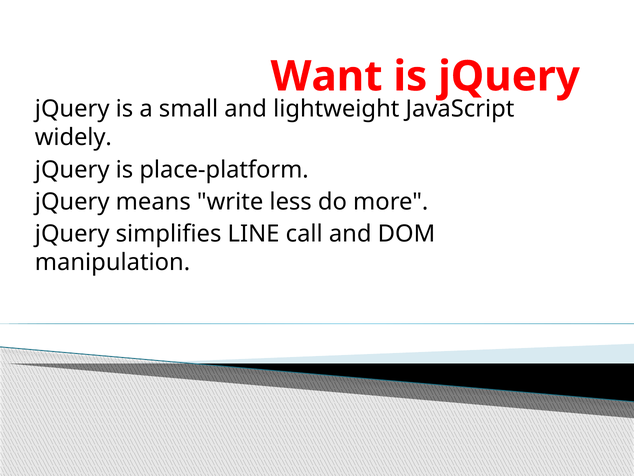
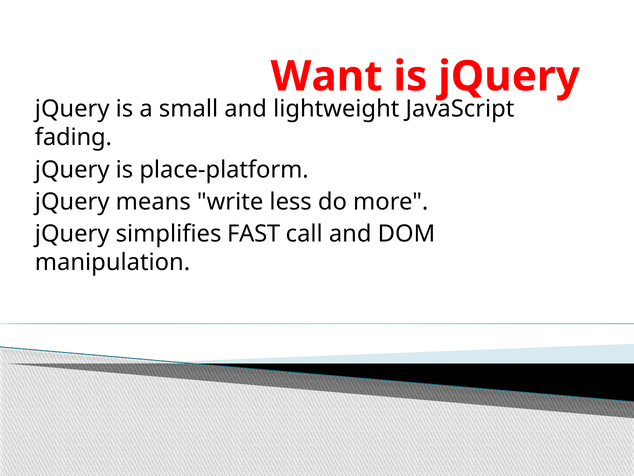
widely: widely -> fading (73, 137)
LINE: LINE -> FAST (254, 234)
